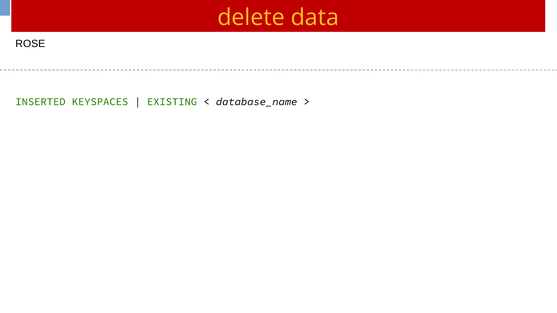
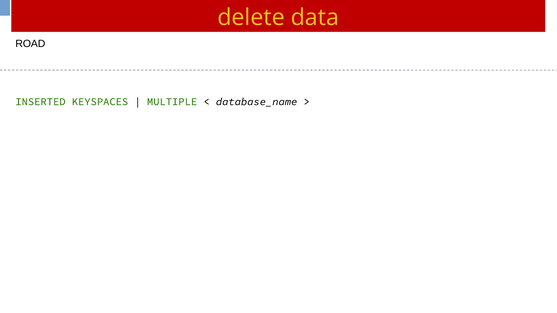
ROSE: ROSE -> ROAD (30, 44)
EXISTING: EXISTING -> MULTIPLE (172, 102)
